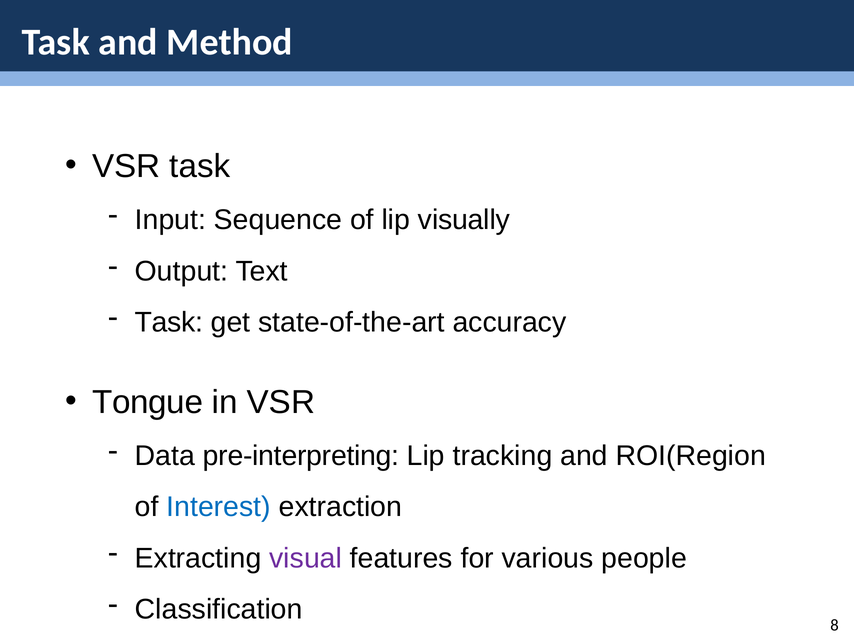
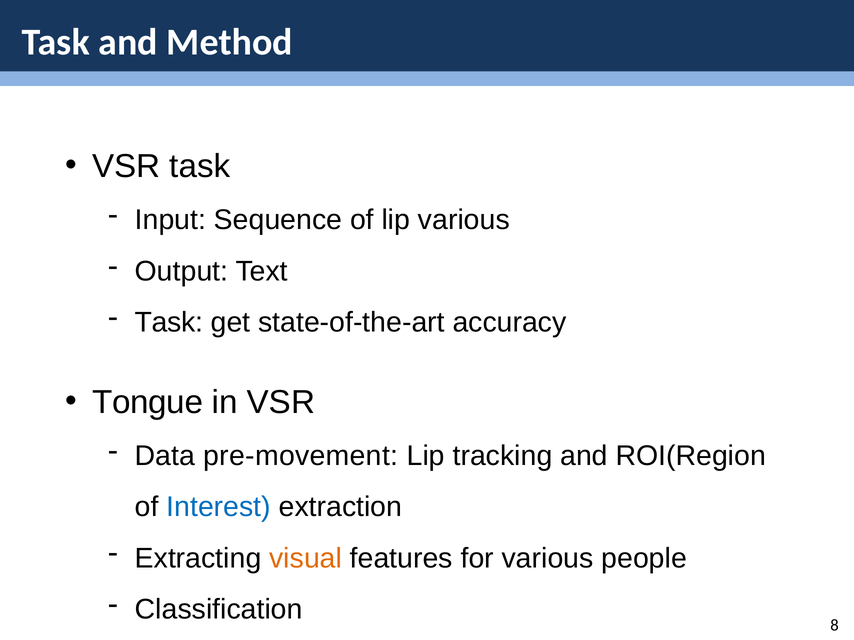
lip visually: visually -> various (464, 220)
pre-interpreting: pre-interpreting -> pre-movement (301, 456)
visual colour: purple -> orange (306, 559)
